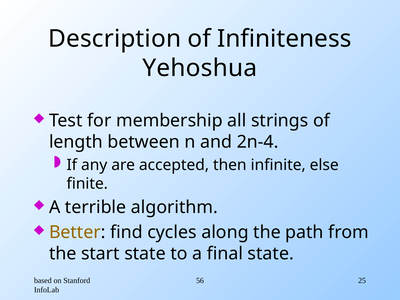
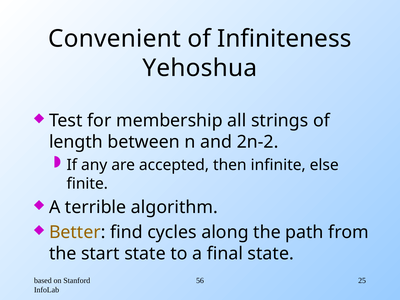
Description: Description -> Convenient (115, 39)
2n-4: 2n-4 -> 2n-2 (258, 142)
